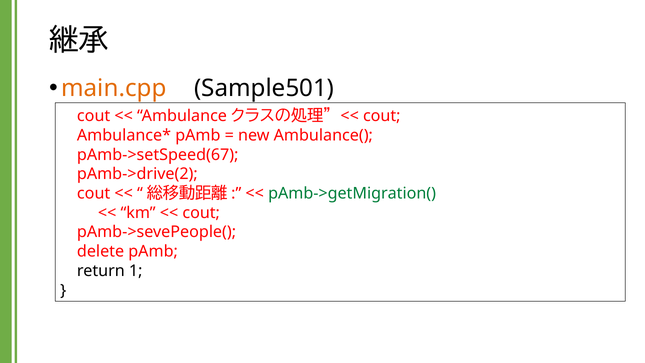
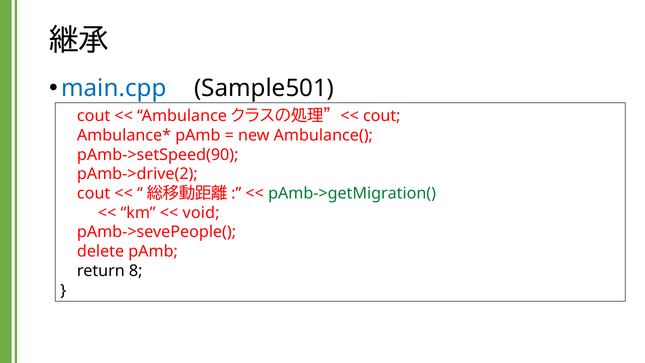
main.cpp colour: orange -> blue (114, 88)
pAmb->setSpeed(67: pAmb->setSpeed(67 -> pAmb->setSpeed(90 (158, 155)
cout: cout -> void (201, 213)
1: 1 -> 8 (136, 271)
